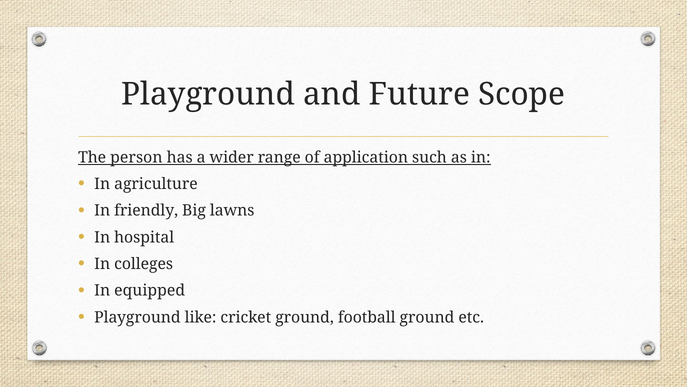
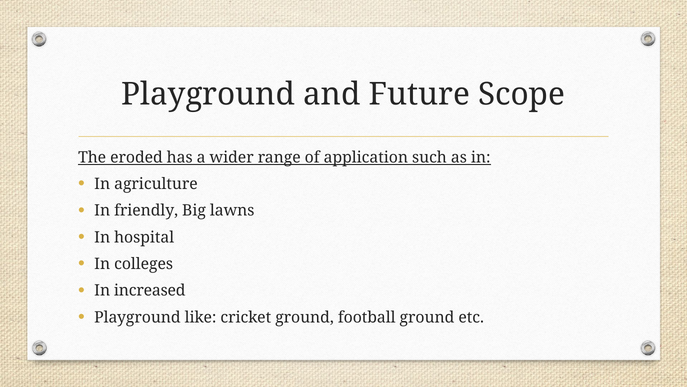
person: person -> eroded (136, 157)
equipped: equipped -> increased (150, 290)
